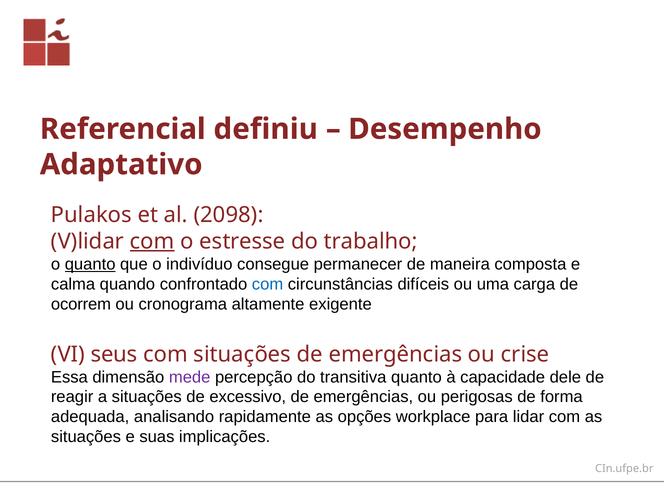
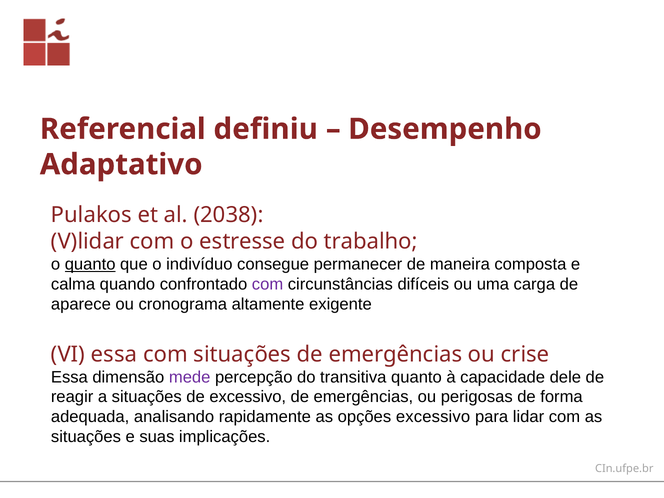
2098: 2098 -> 2038 (229, 215)
com underline: present -> none (152, 241)
com colour: blue -> purple (268, 284)
ocorrem: ocorrem -> aparece (81, 304)
VI seus: seus -> essa (114, 354)
opções workplace: workplace -> excessivo (433, 417)
